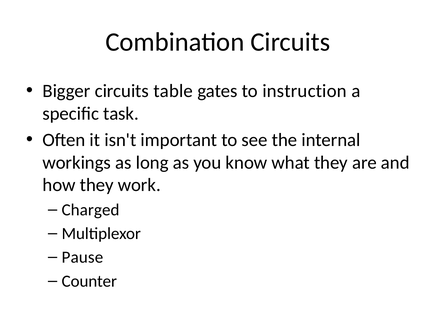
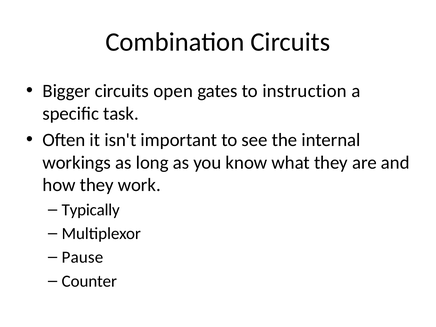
table: table -> open (173, 91)
Charged: Charged -> Typically (91, 210)
